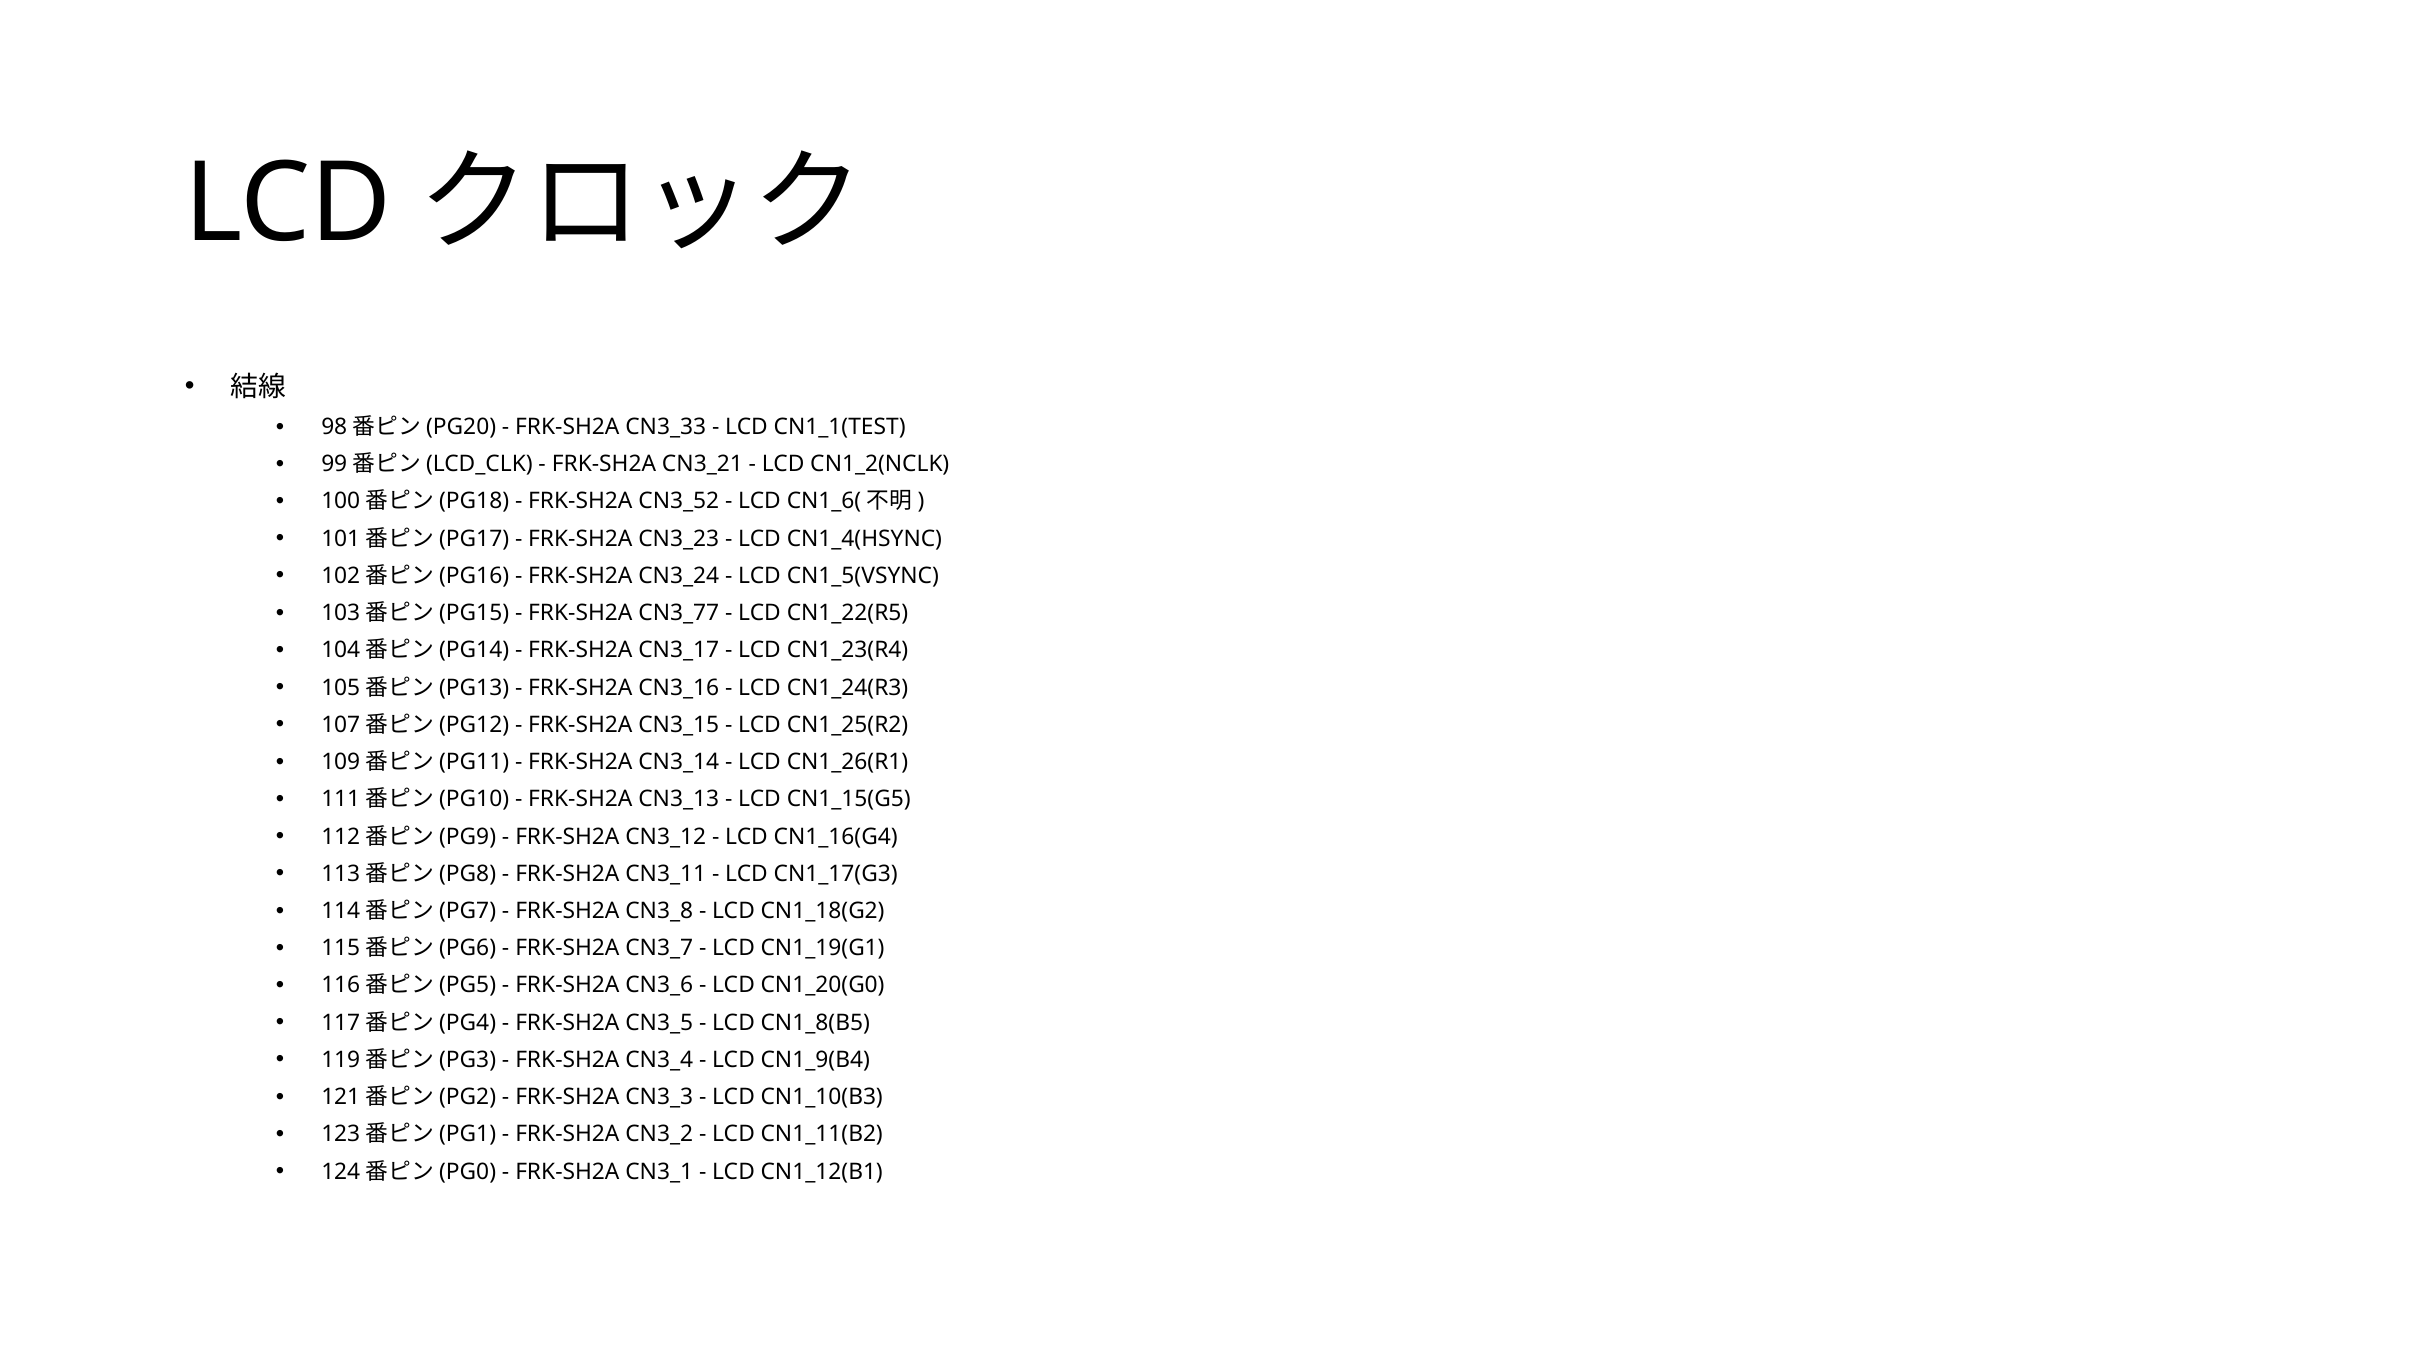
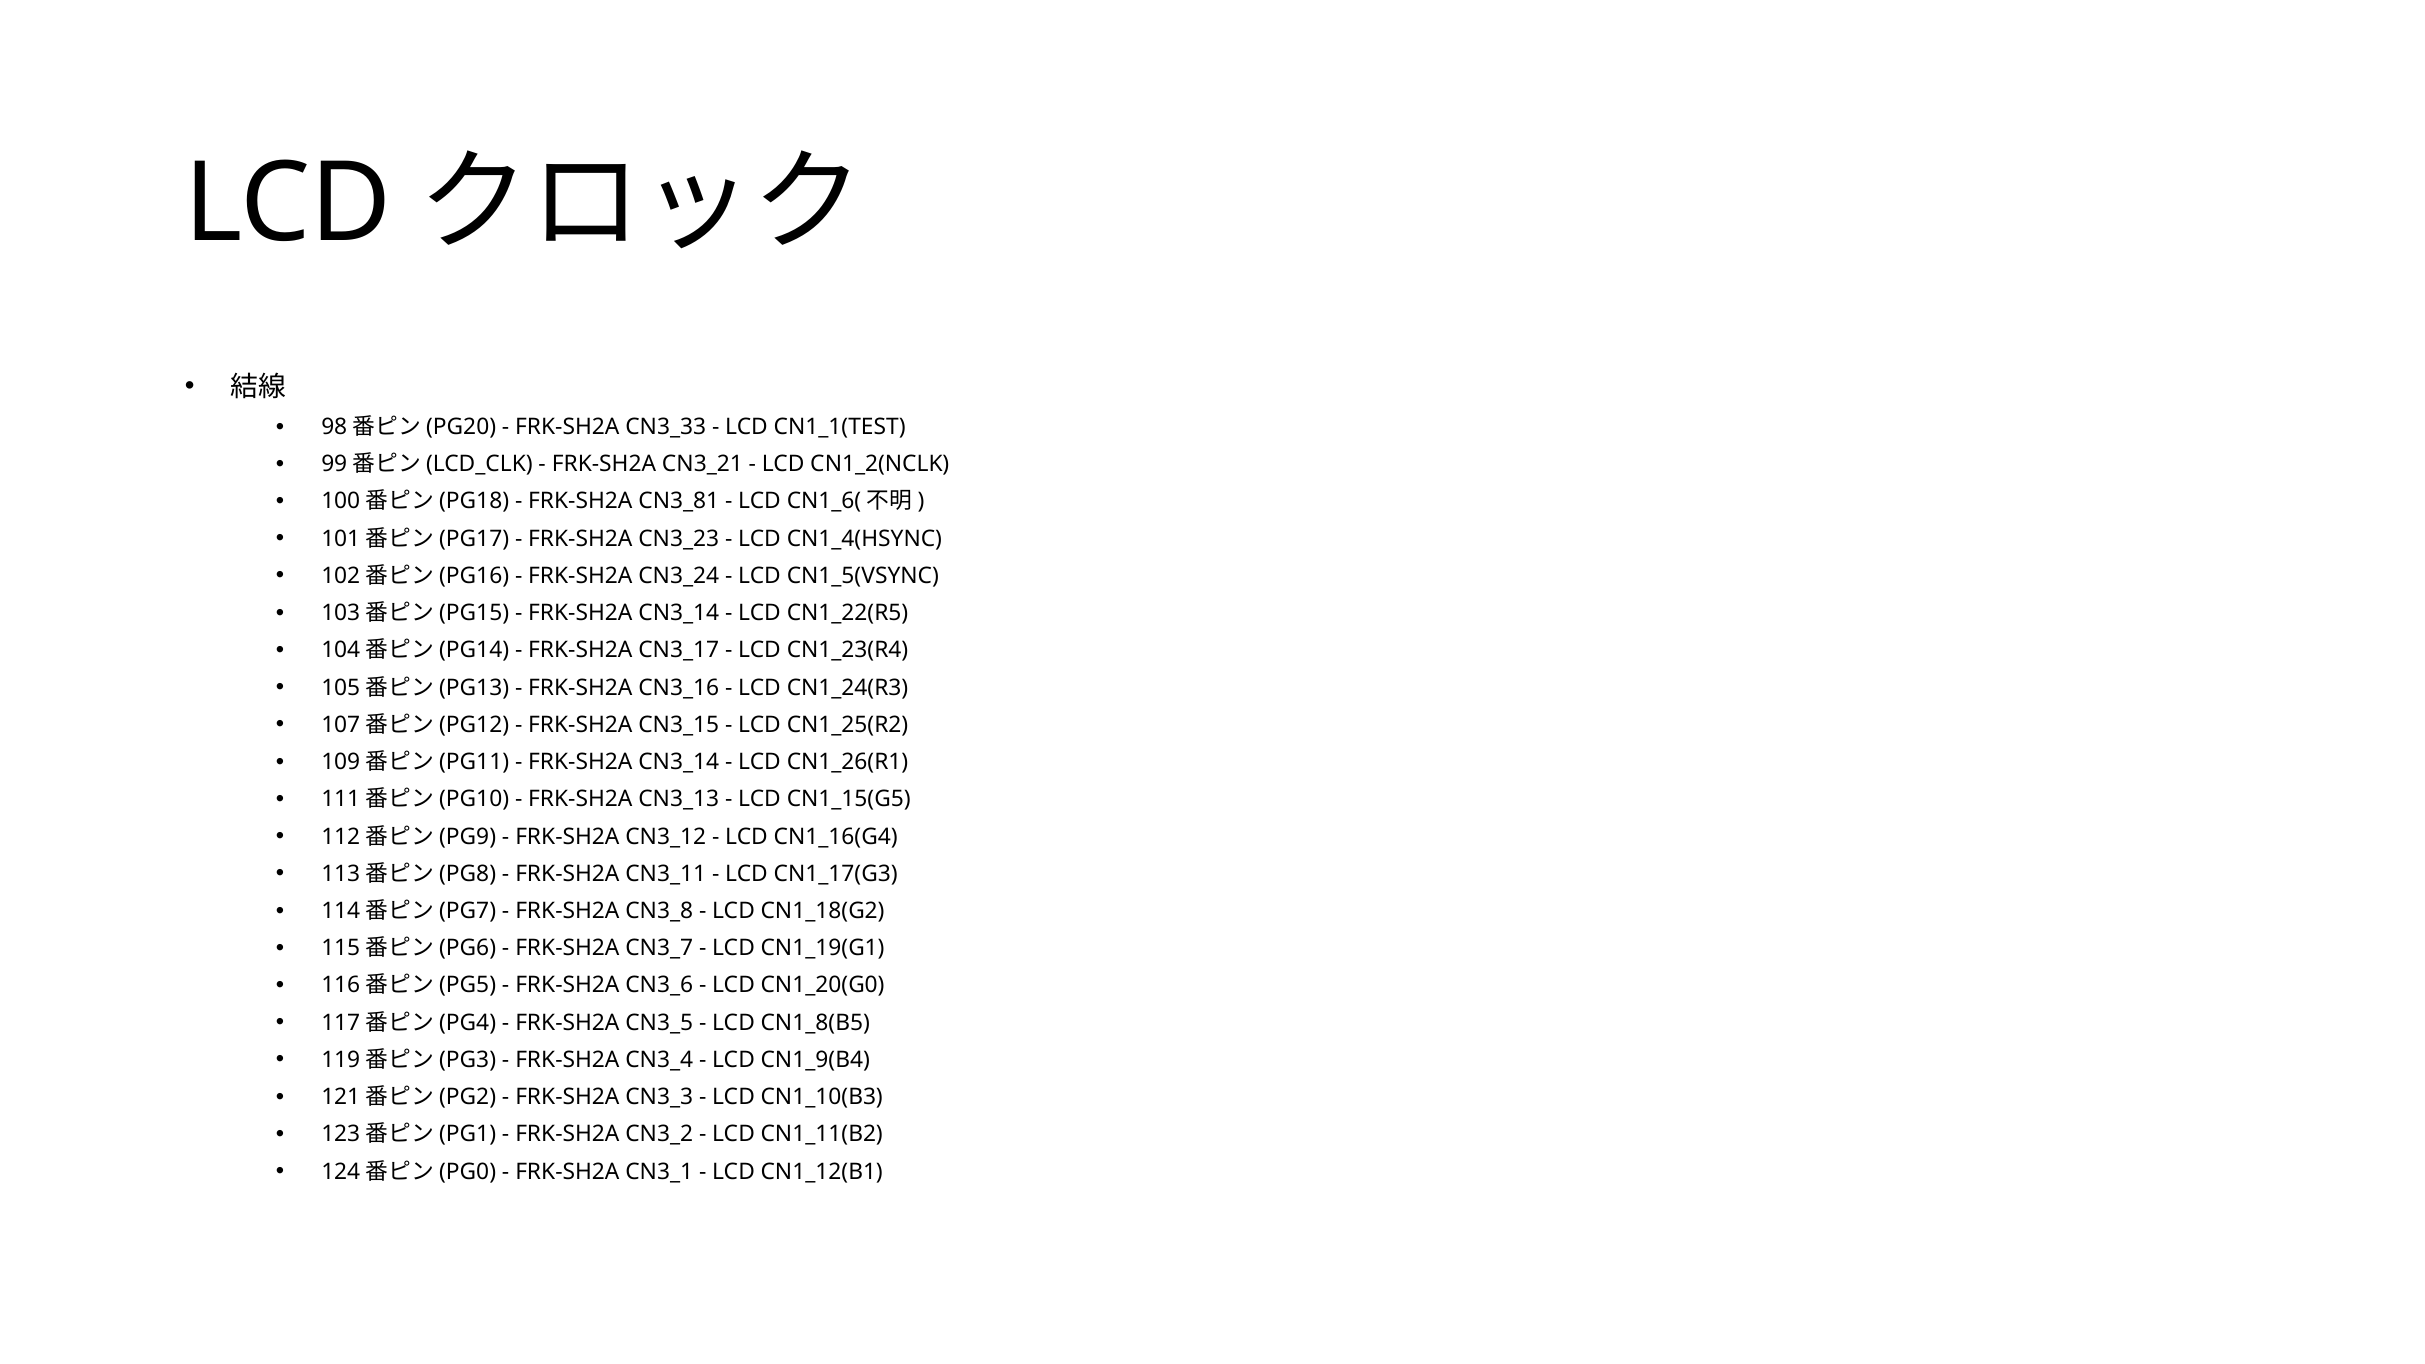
CN3_52: CN3_52 -> CN3_81 (679, 501)
CN3_77: CN3_77 -> CN3_14 (679, 613)
